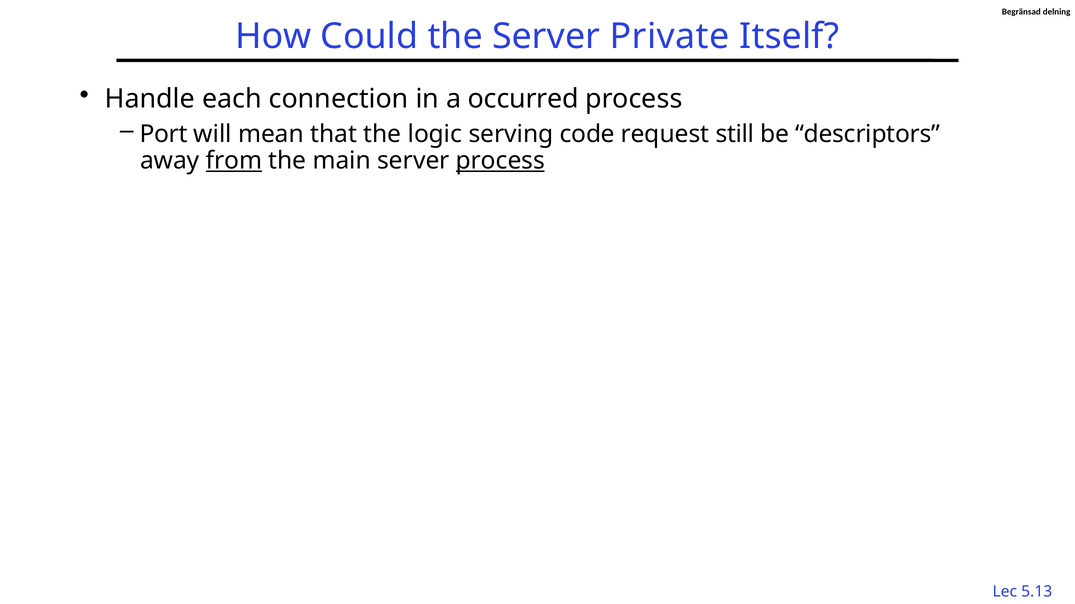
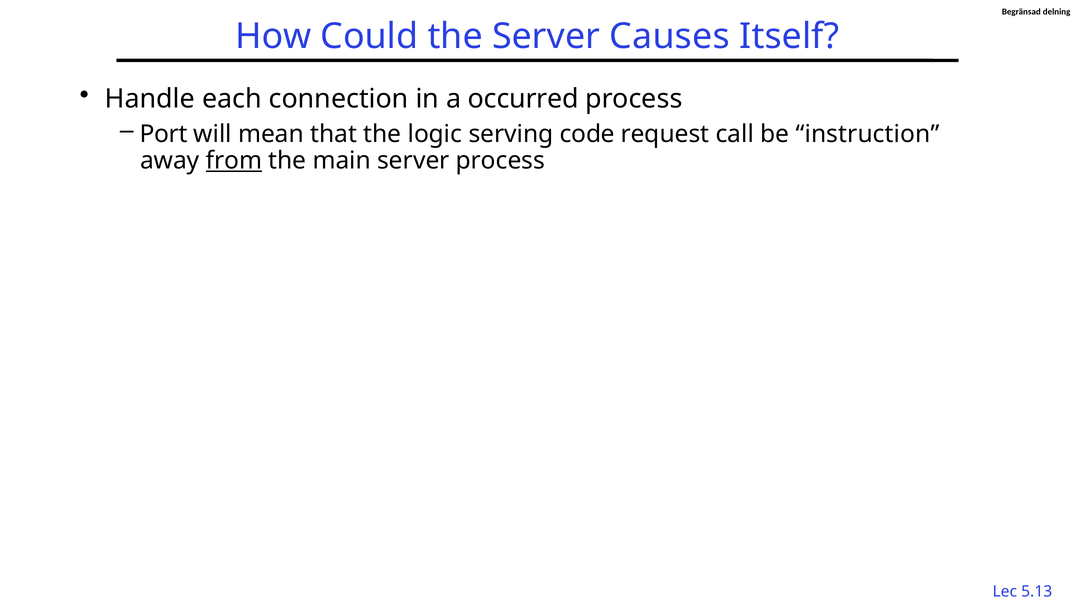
Private: Private -> Causes (670, 37)
still: still -> call (735, 134)
descriptors: descriptors -> instruction (868, 134)
process underline: present -> none (500, 161)
